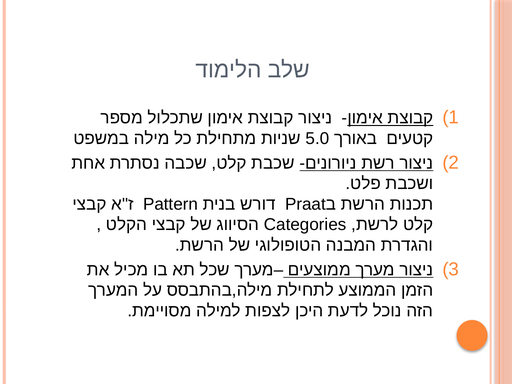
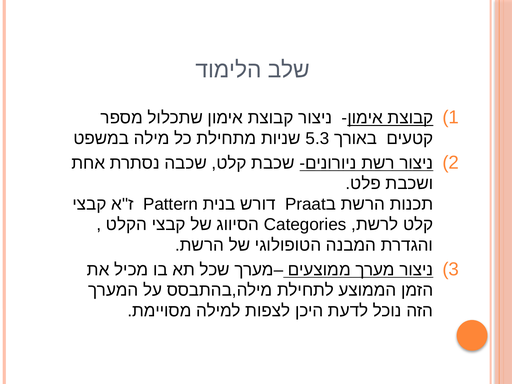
5.0: 5.0 -> 5.3 (317, 138)
